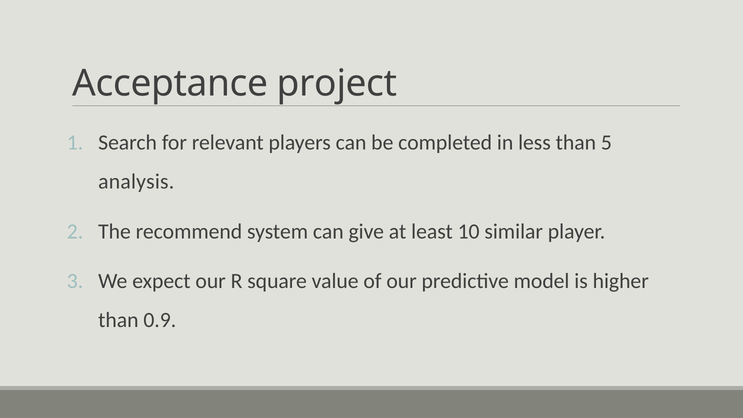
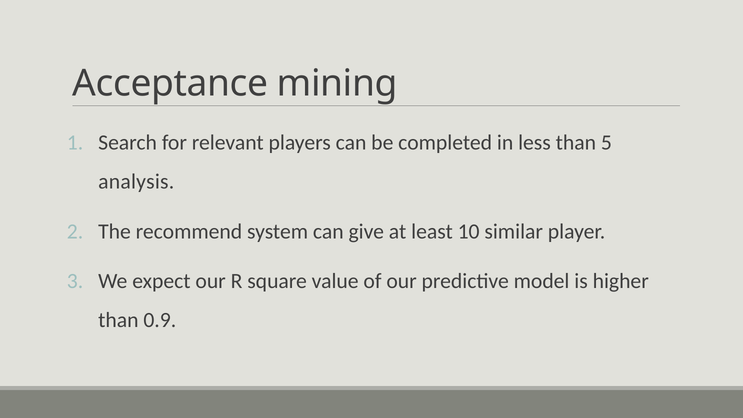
project: project -> mining (337, 83)
